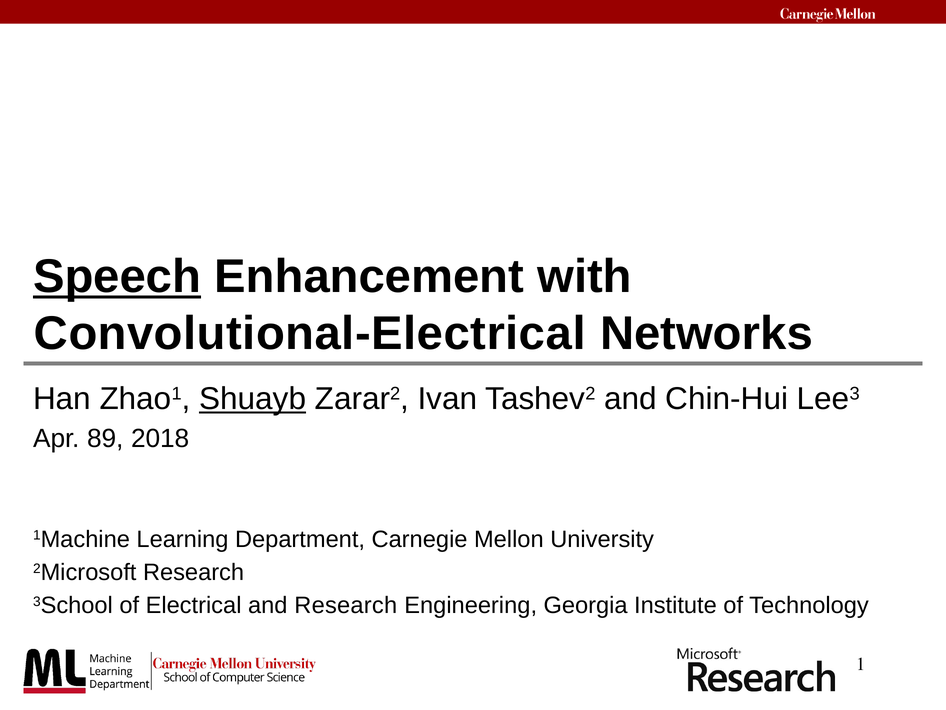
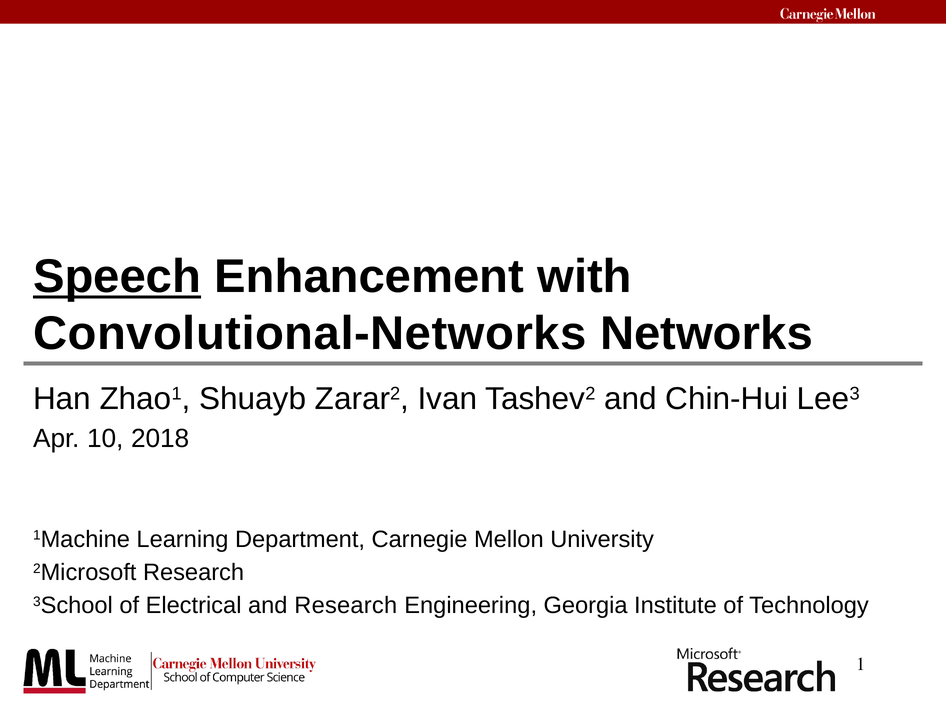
Convolutional-Electrical: Convolutional-Electrical -> Convolutional-Networks (310, 333)
Shuayb underline: present -> none (253, 399)
89: 89 -> 10 (105, 438)
